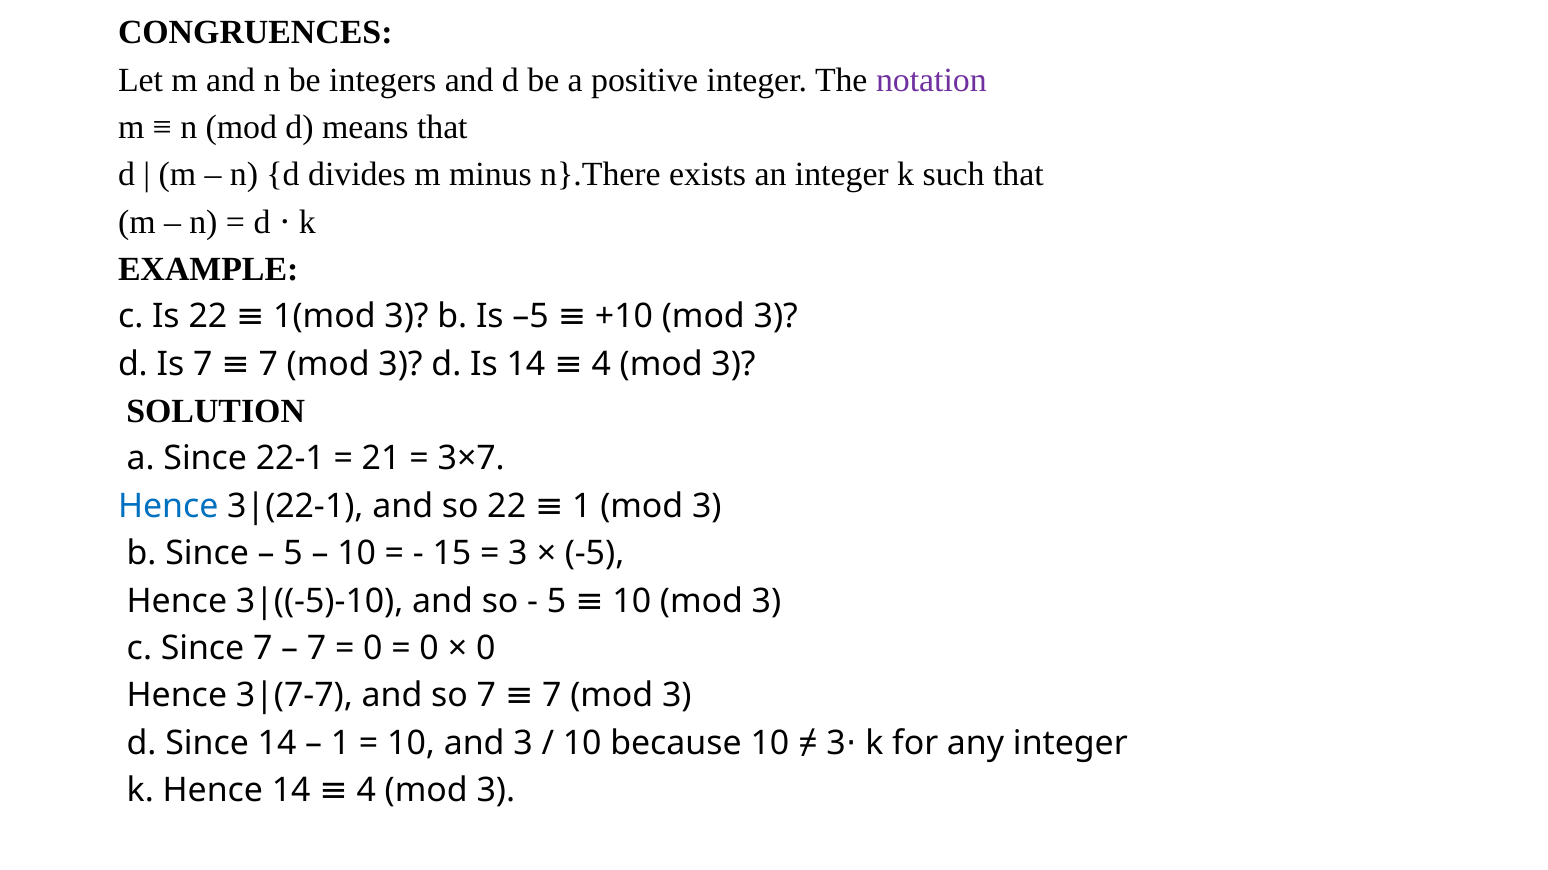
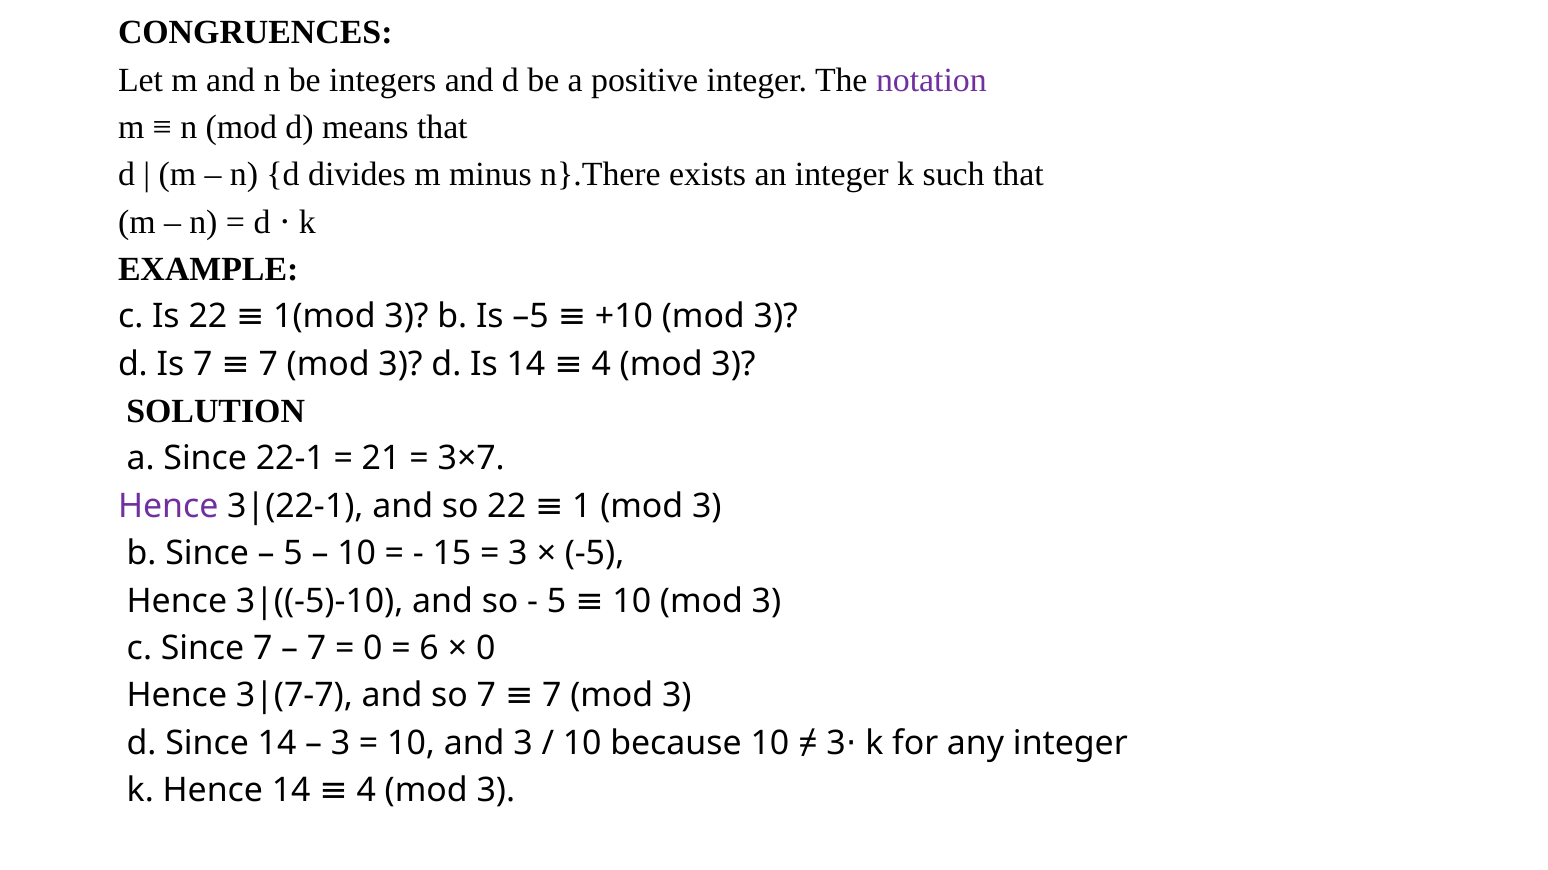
Hence colour: blue -> purple (168, 507)
0: 0 -> 6 (429, 649)
1: 1 -> 3 (341, 744)
